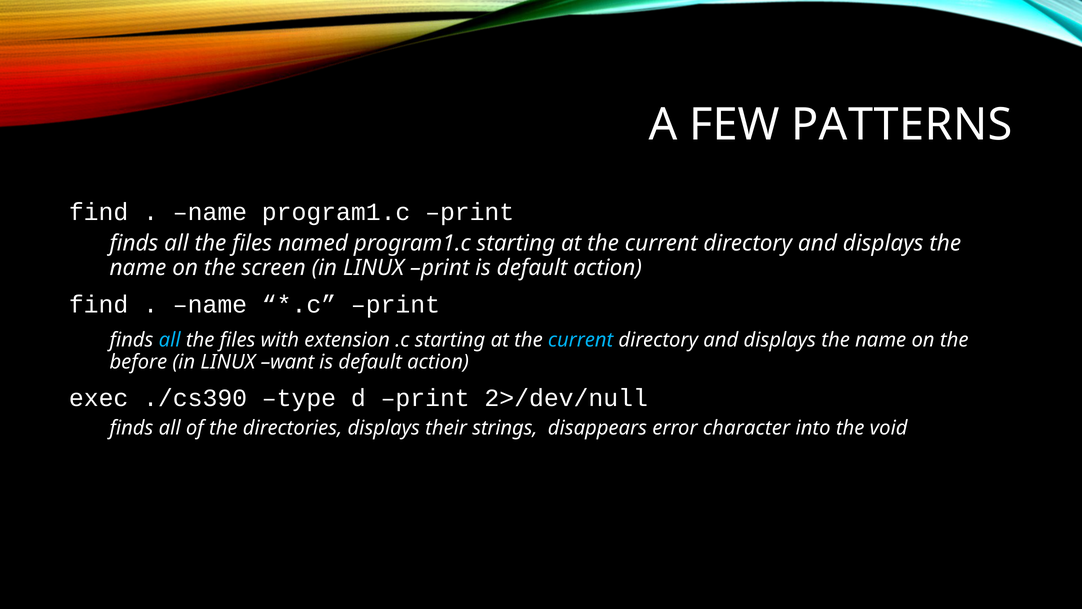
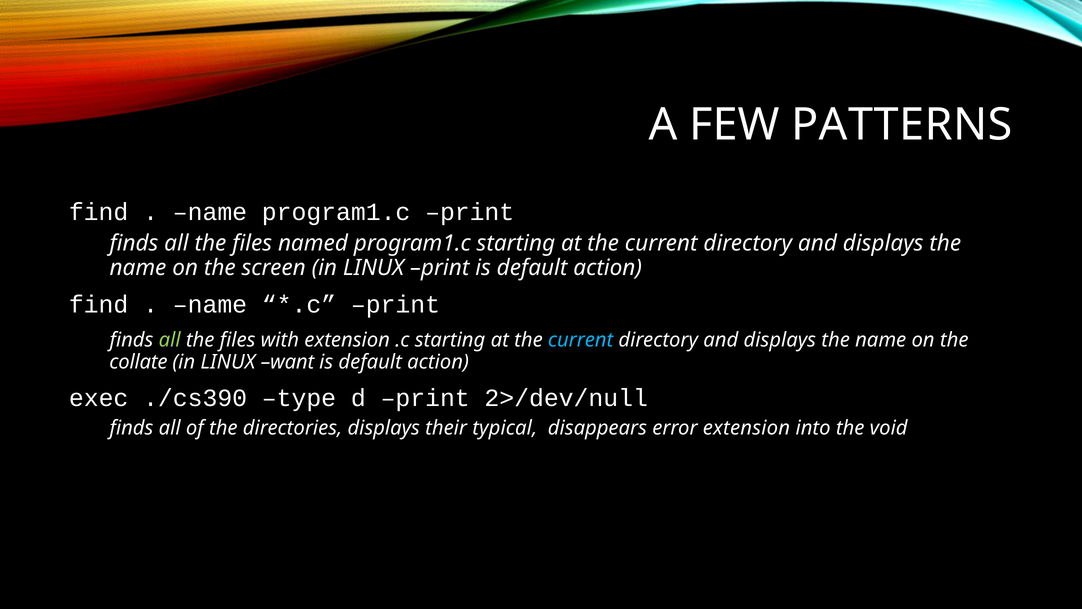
all colour: light blue -> light green (170, 340)
before: before -> collate (138, 362)
strings: strings -> typical (505, 428)
error character: character -> extension (746, 428)
